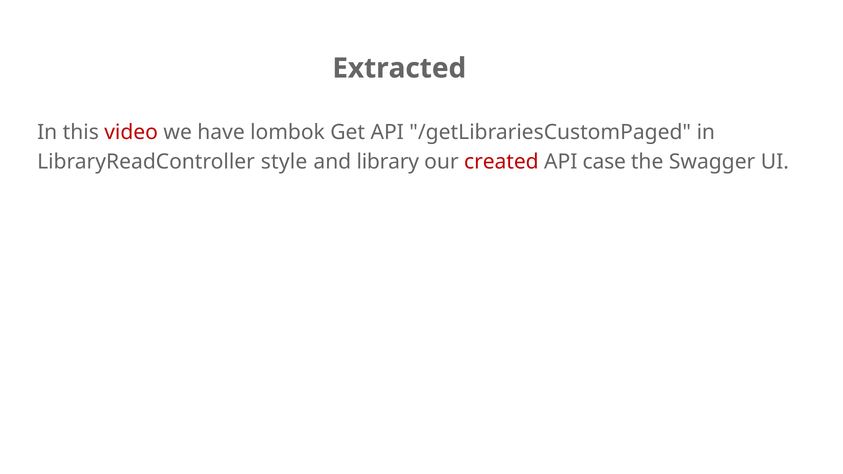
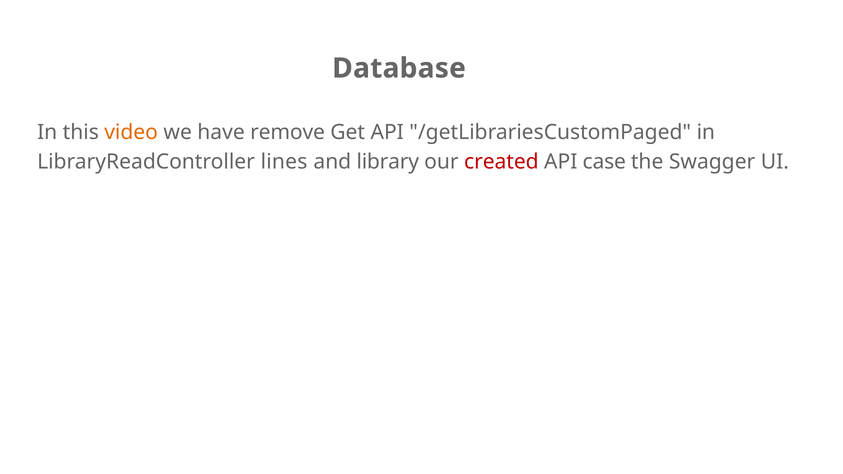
Extracted: Extracted -> Database (399, 68)
video colour: red -> orange (131, 133)
lombok: lombok -> remove (288, 133)
style: style -> lines (284, 162)
